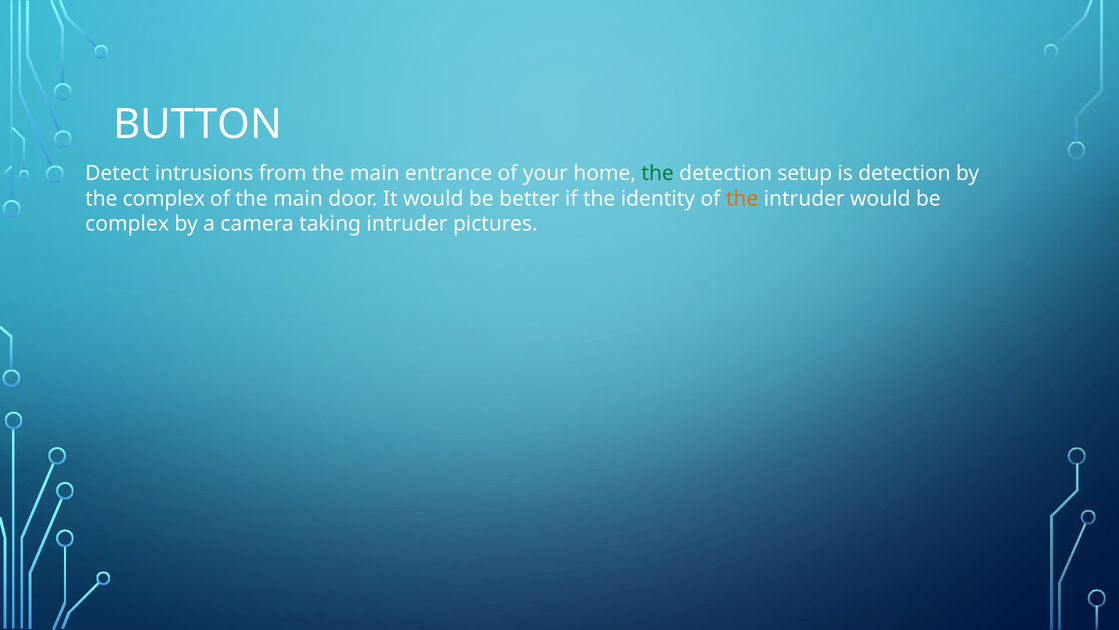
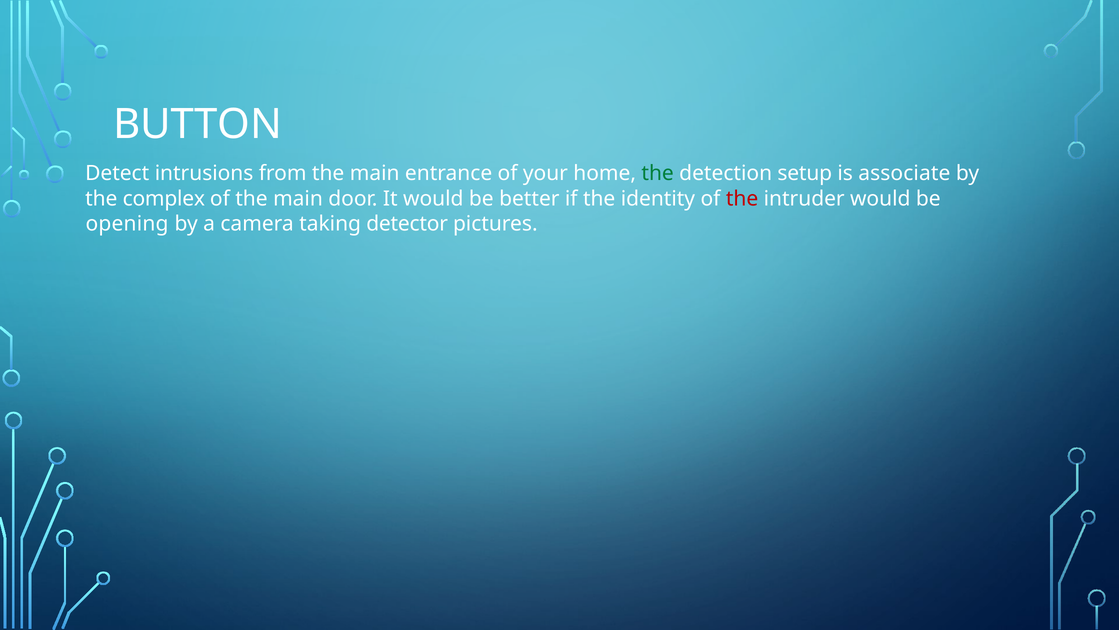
is detection: detection -> associate (904, 173)
the colour: orange -> red (742, 198)
complex: complex -> opening (127, 224)
taking intruder: intruder -> detector (407, 224)
